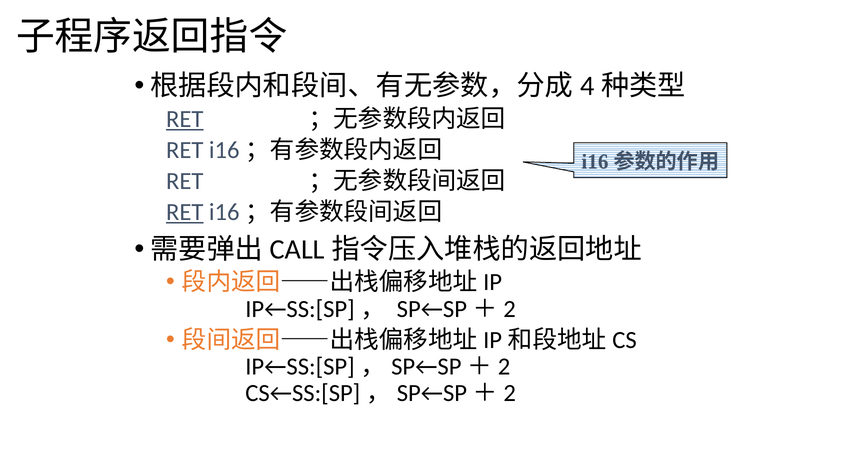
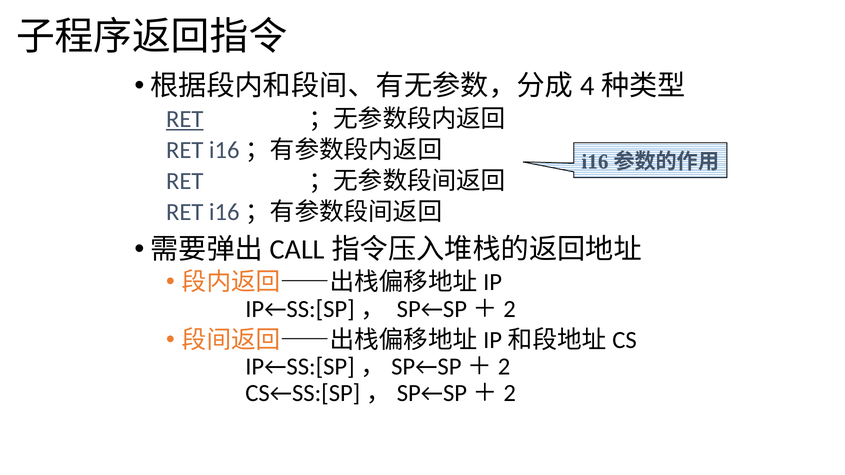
RET underline: present -> none (185, 212)
